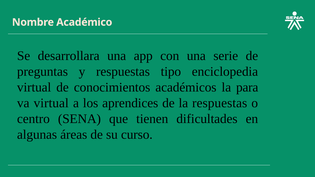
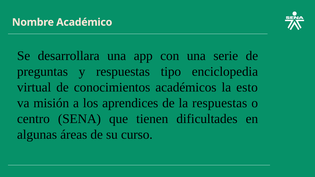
para: para -> esto (247, 87)
va virtual: virtual -> misión (51, 103)
